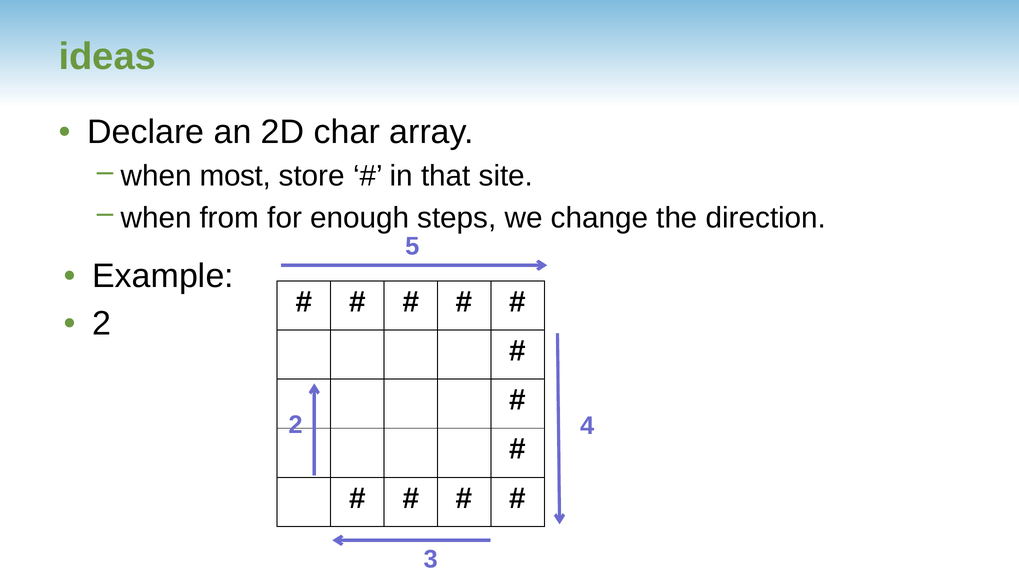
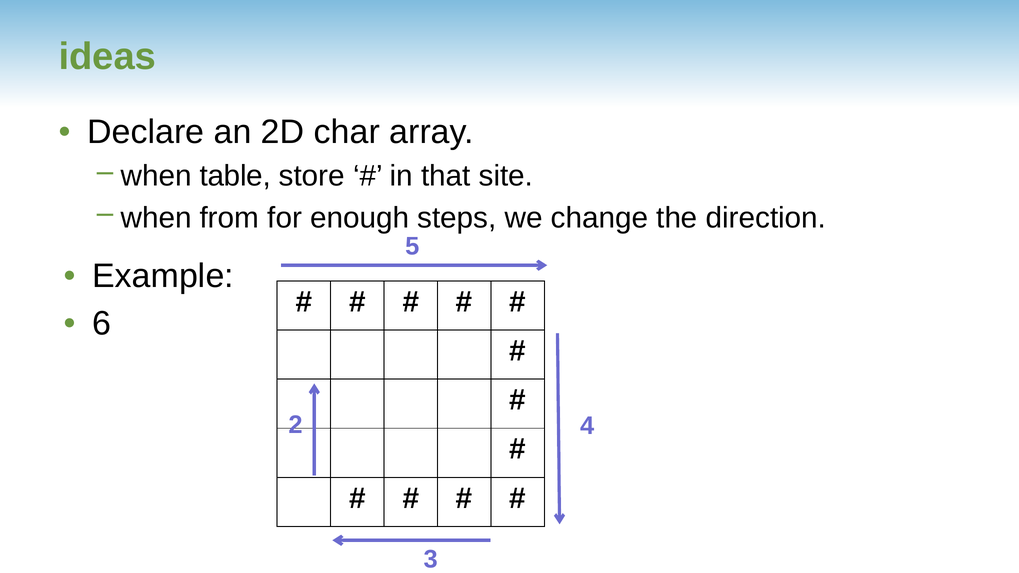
most: most -> table (235, 176)
2: 2 -> 6 (102, 324)
